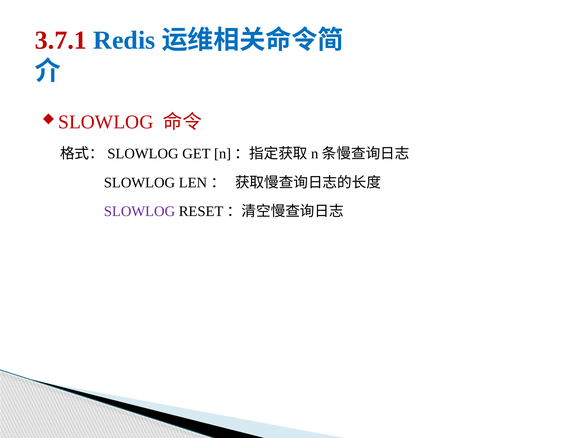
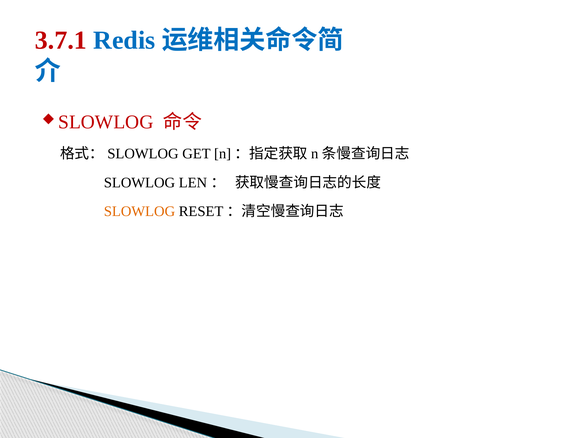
SLOWLOG colour: purple -> orange (139, 211)
